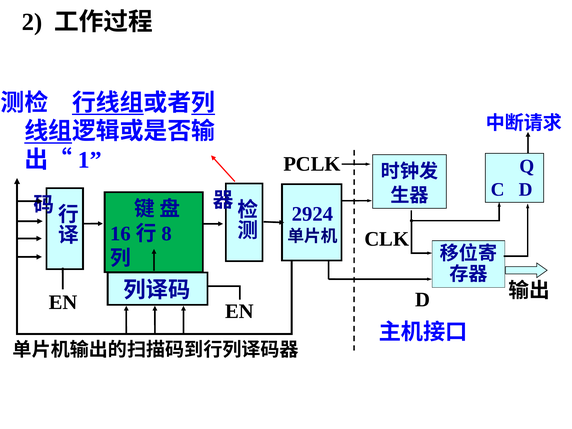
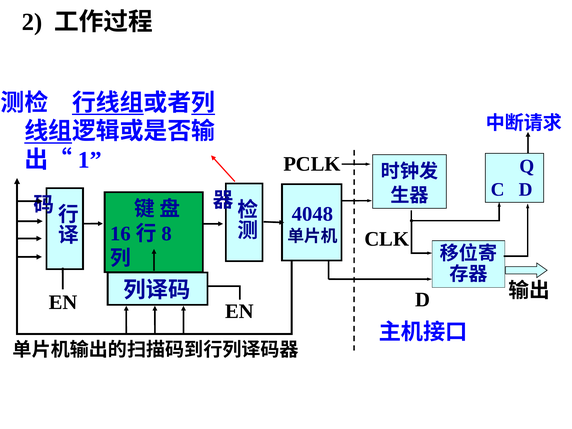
2924: 2924 -> 4048 (313, 214)
